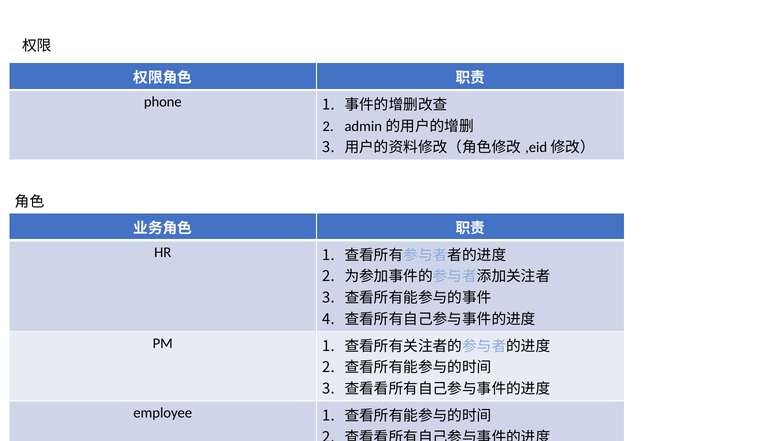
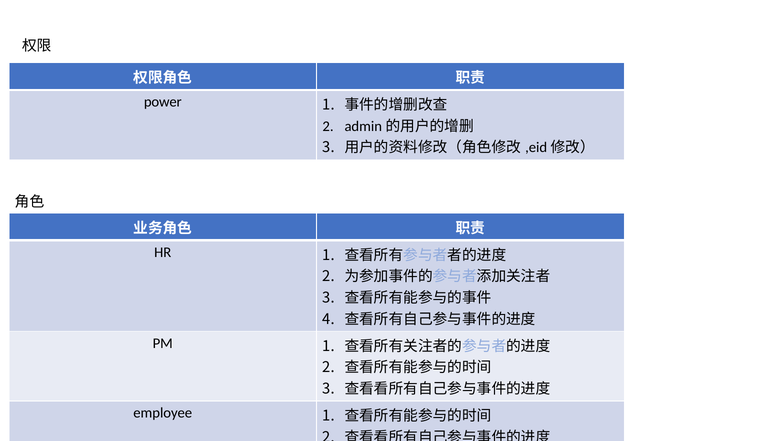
phone: phone -> power (163, 102)
